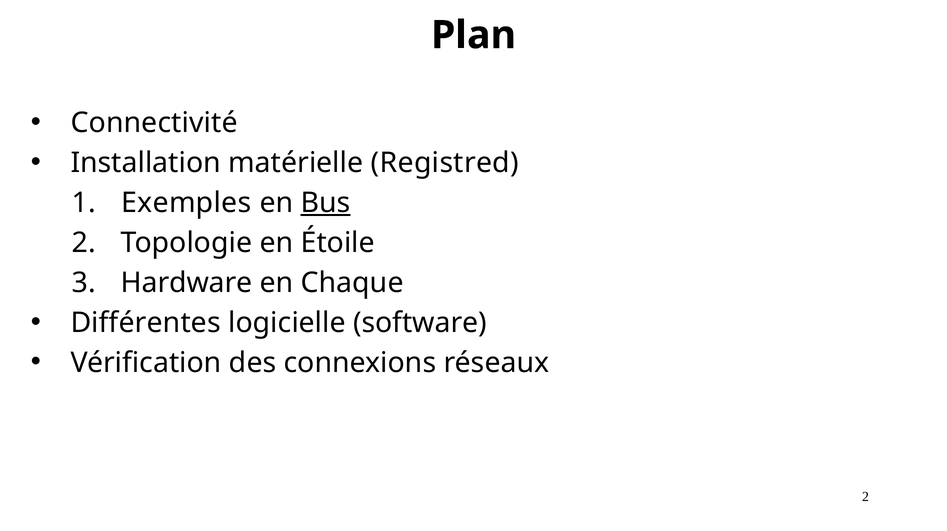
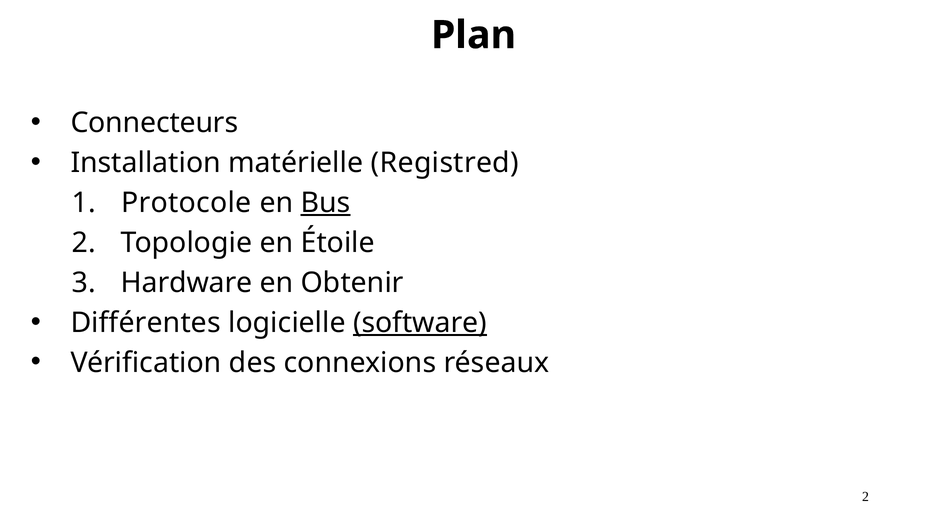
Connectivité: Connectivité -> Connecteurs (154, 123)
Exemples: Exemples -> Protocole (186, 203)
Chaque: Chaque -> Obtenir (352, 282)
software underline: none -> present (420, 322)
